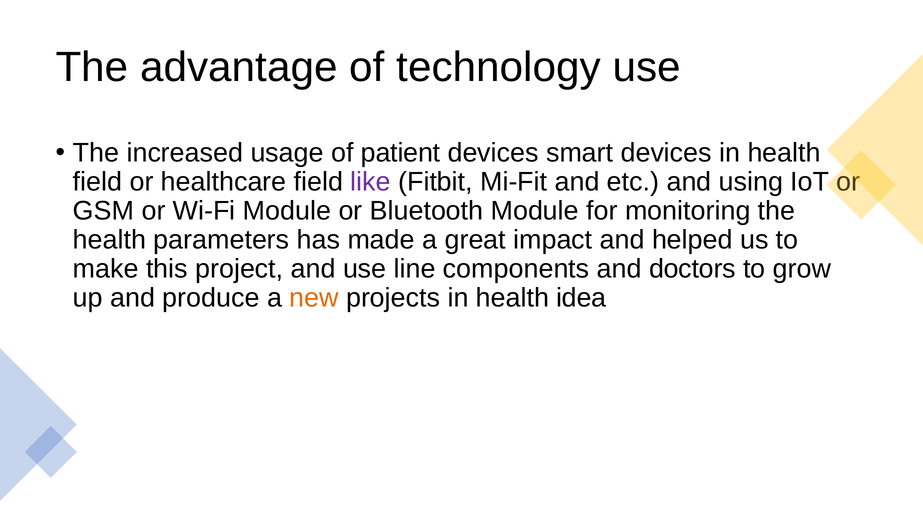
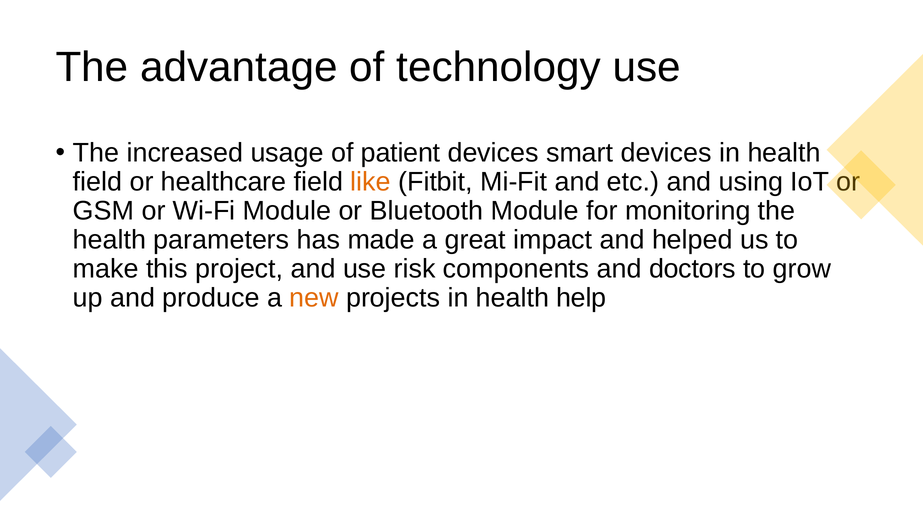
like colour: purple -> orange (371, 182)
line: line -> risk (415, 269)
idea: idea -> help (581, 298)
